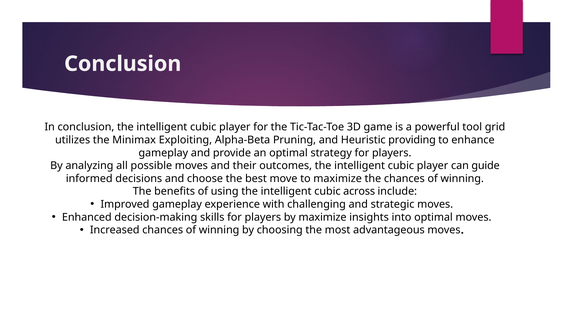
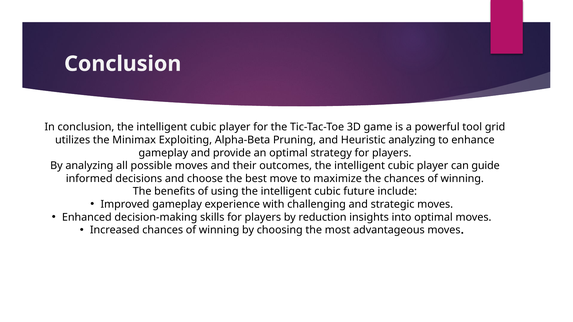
Heuristic providing: providing -> analyzing (412, 140)
across: across -> future (359, 192)
by maximize: maximize -> reduction (323, 217)
